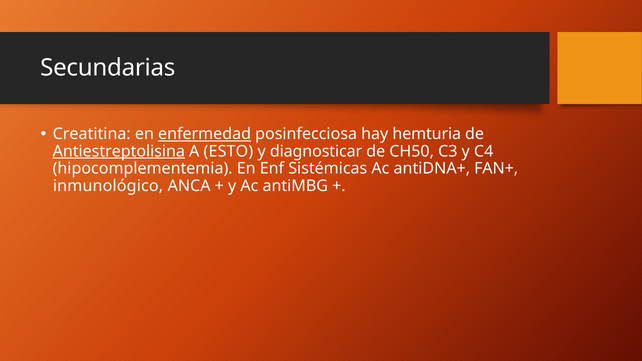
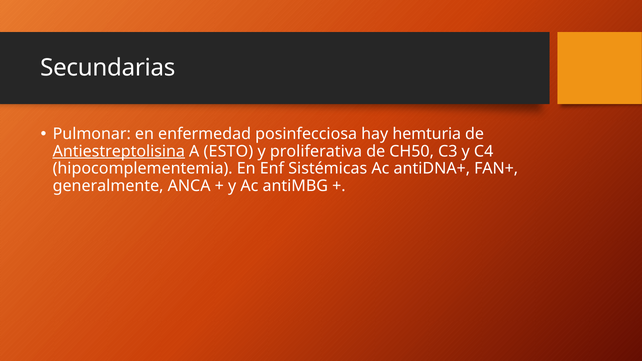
Creatitina: Creatitina -> Pulmonar (92, 134)
enfermedad underline: present -> none (205, 134)
diagnosticar: diagnosticar -> proliferativa (316, 151)
inmunológico: inmunológico -> generalmente (108, 186)
